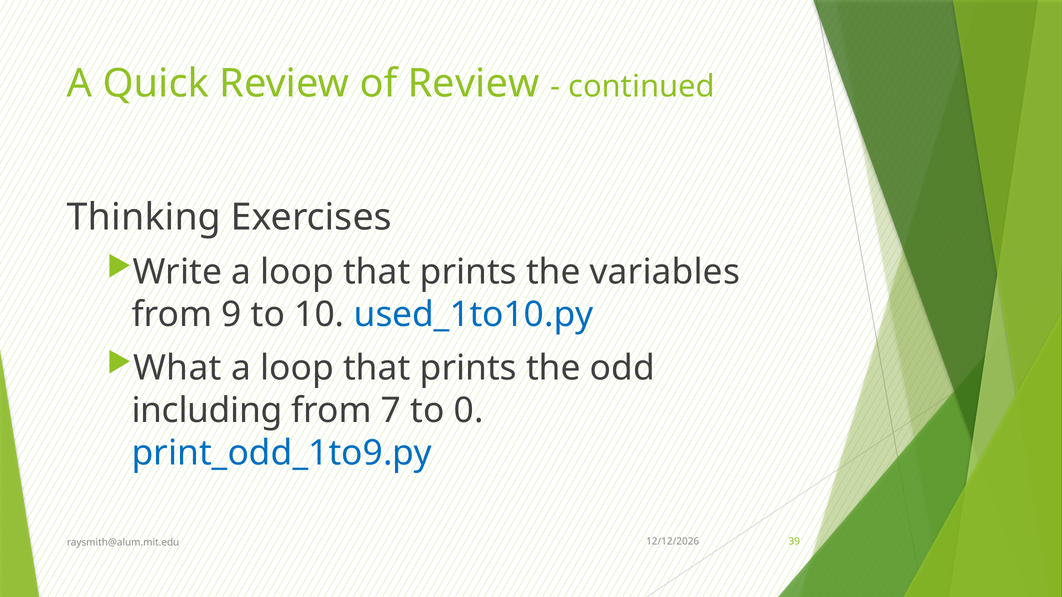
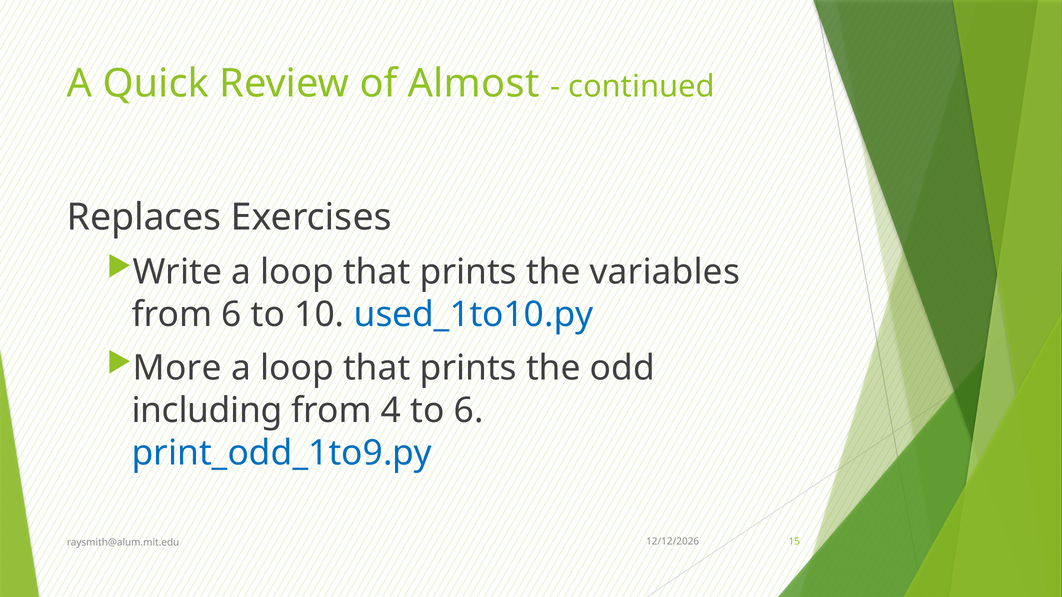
of Review: Review -> Almost (474, 84)
Thinking: Thinking -> Replaces (144, 217)
from 9: 9 -> 6 (232, 315)
What: What -> More (177, 368)
7: 7 -> 4 (391, 411)
to 0: 0 -> 6 (469, 411)
39: 39 -> 15 (794, 542)
